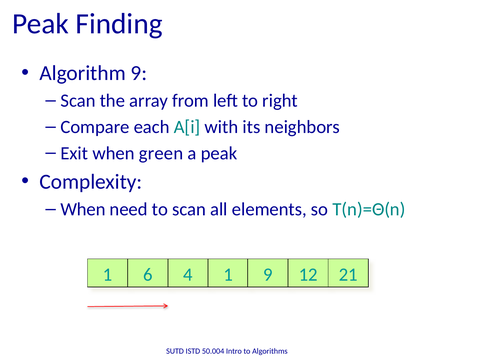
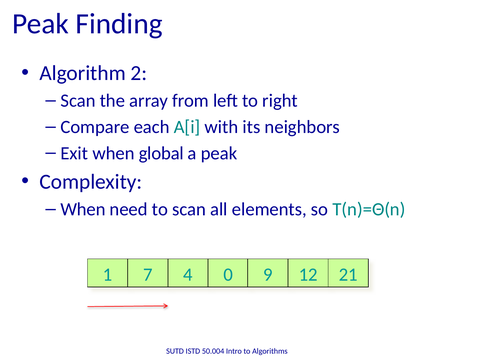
Algorithm 9: 9 -> 2 (139, 73)
green: green -> global (161, 153)
6: 6 -> 7 (148, 275)
4 1: 1 -> 0 (228, 275)
